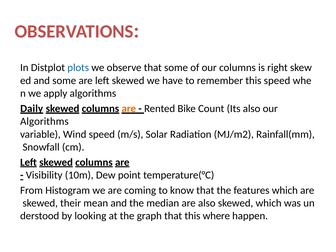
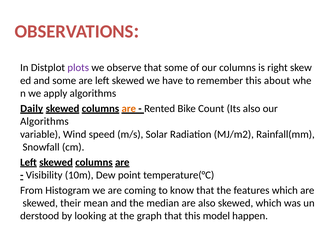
plots colour: blue -> purple (78, 68)
this speed: speed -> about (277, 81)
where: where -> model (216, 216)
